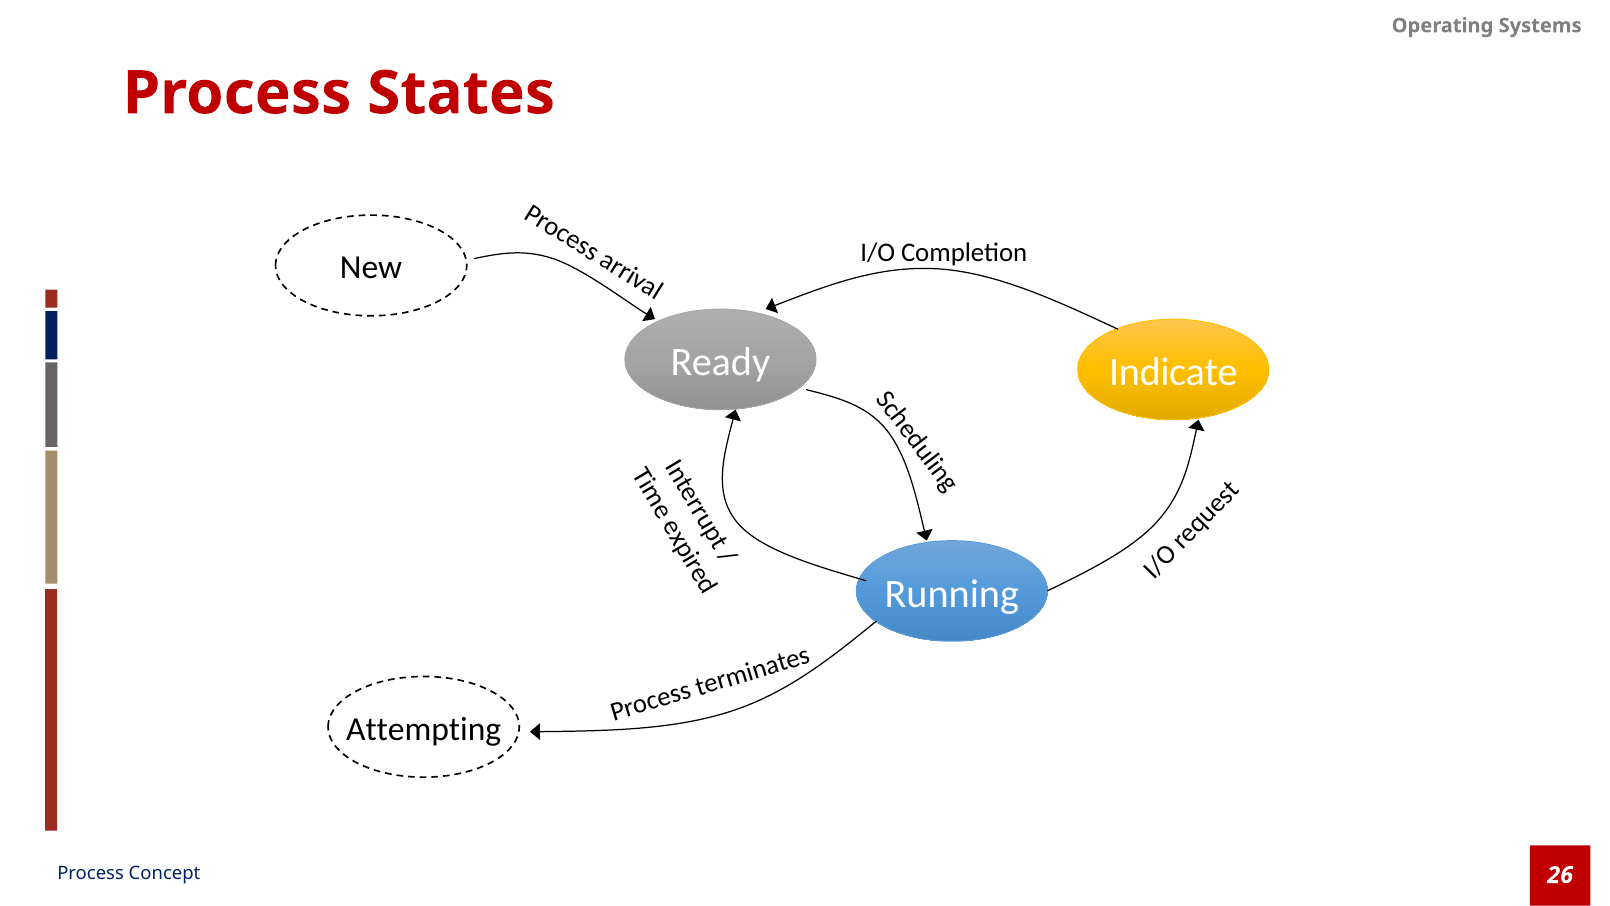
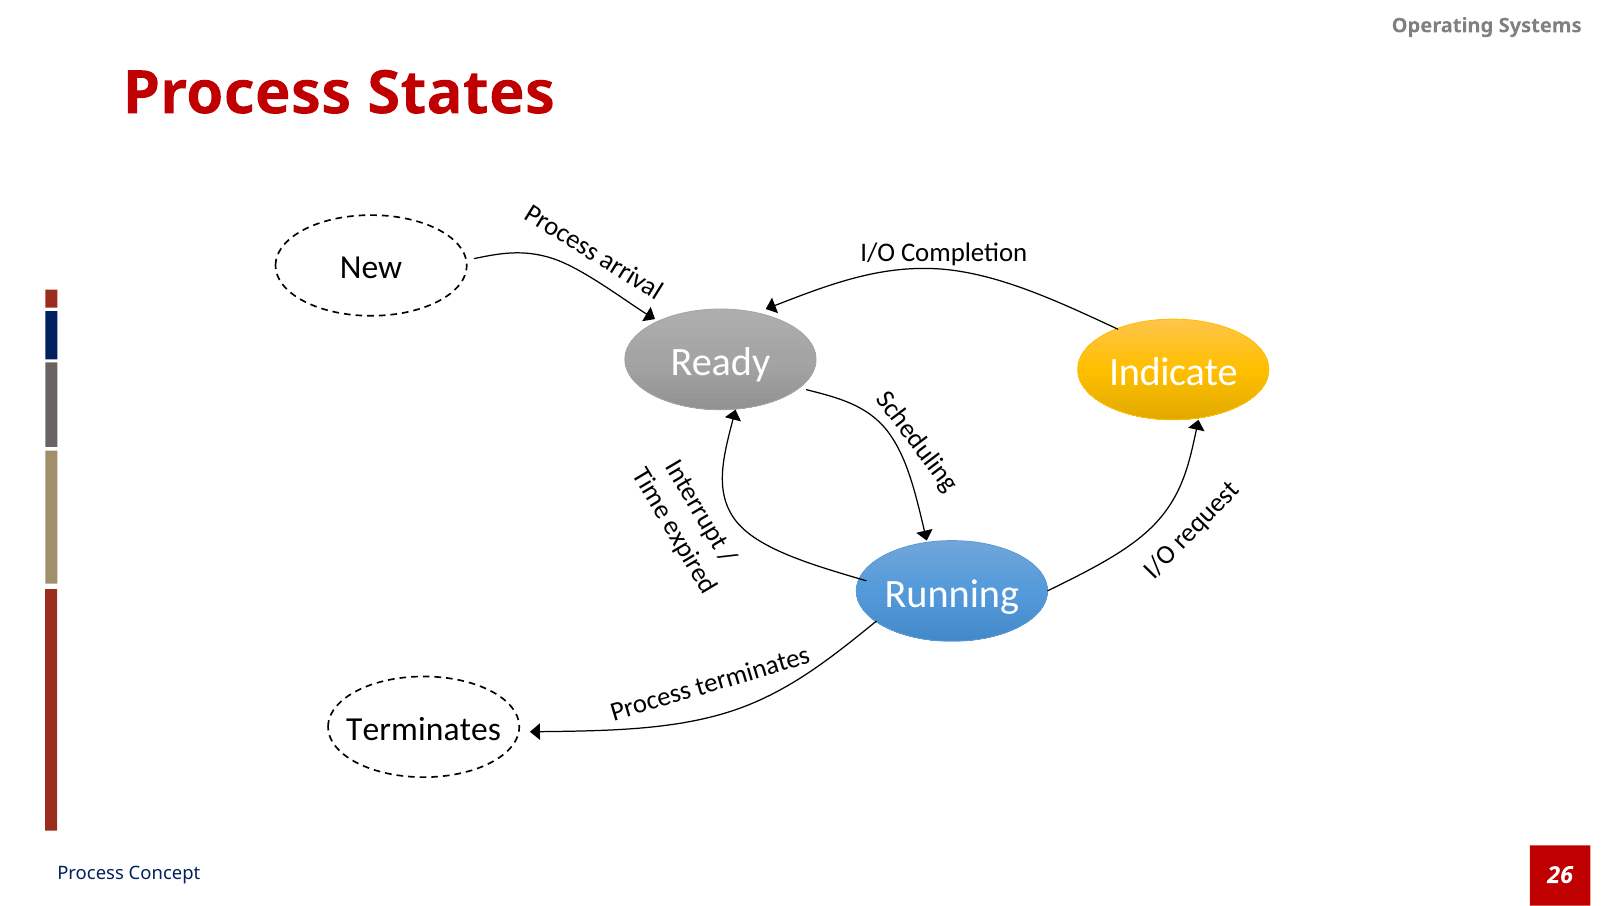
Attempting: Attempting -> Terminates (424, 729)
